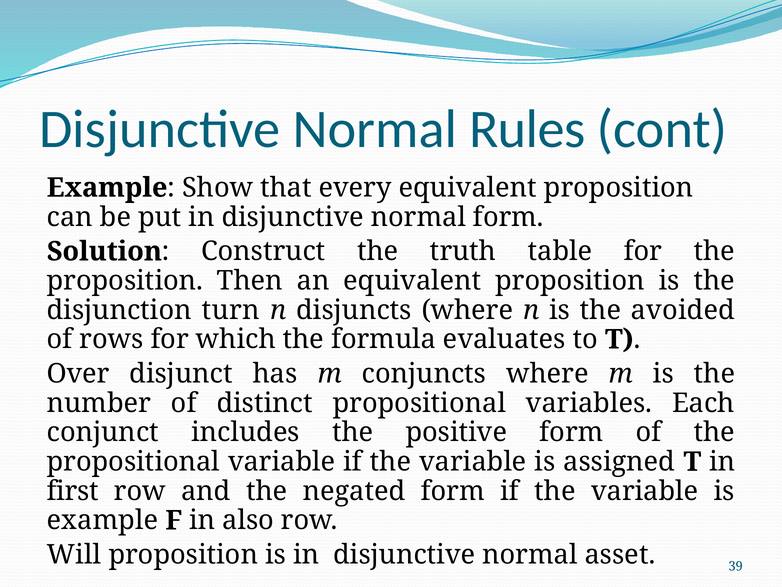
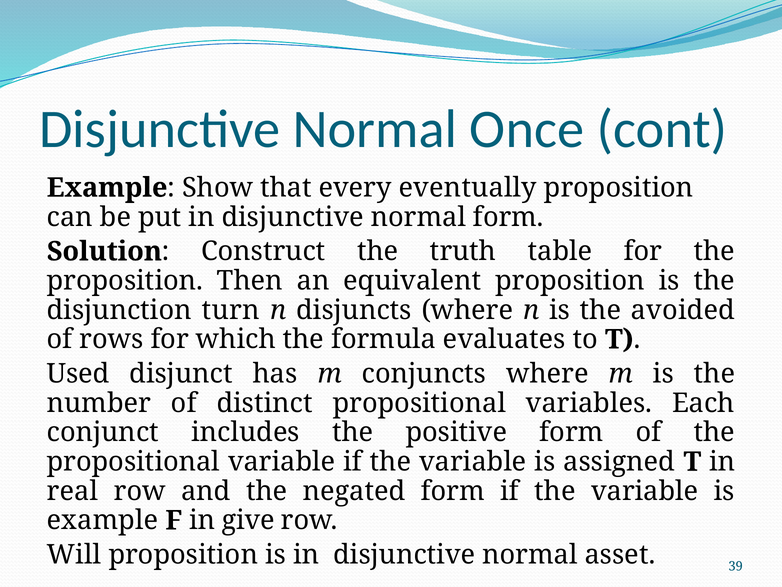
Rules: Rules -> Once (527, 129)
every equivalent: equivalent -> eventually (468, 188)
Over: Over -> Used (78, 374)
first: first -> real (72, 491)
also: also -> give (248, 520)
